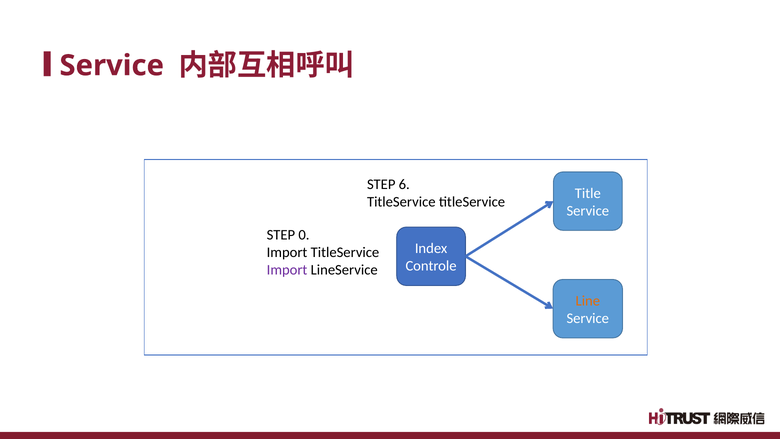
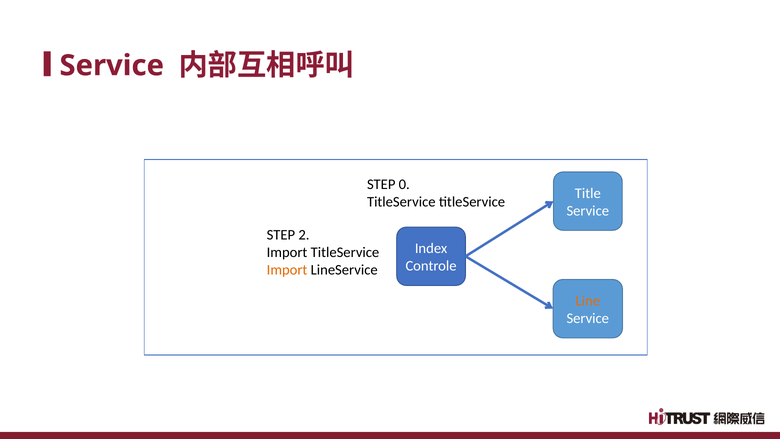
6: 6 -> 0 (404, 184)
0: 0 -> 2 (304, 235)
Import colour: purple -> orange (287, 270)
